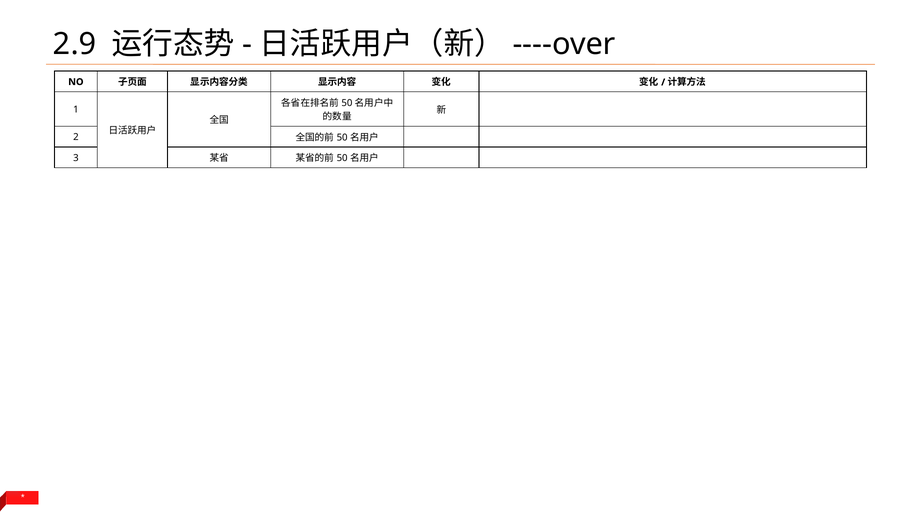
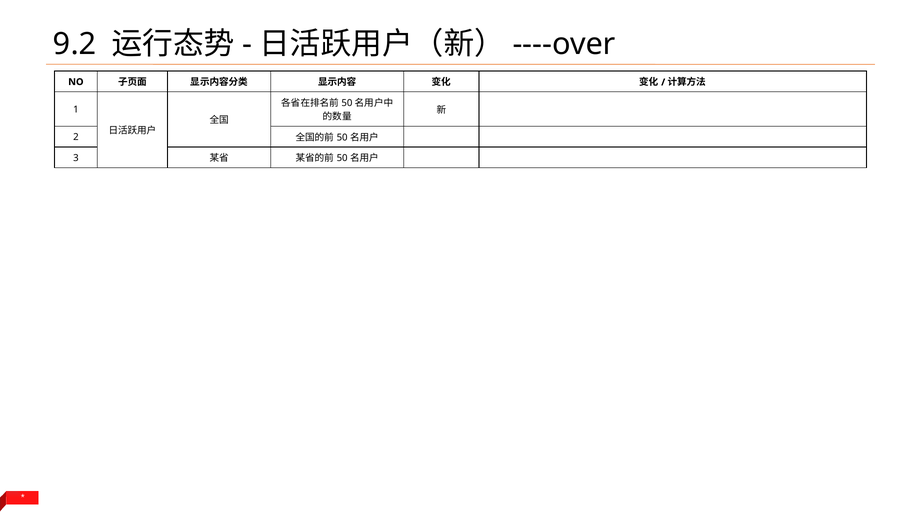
2.9: 2.9 -> 9.2 (75, 44)
